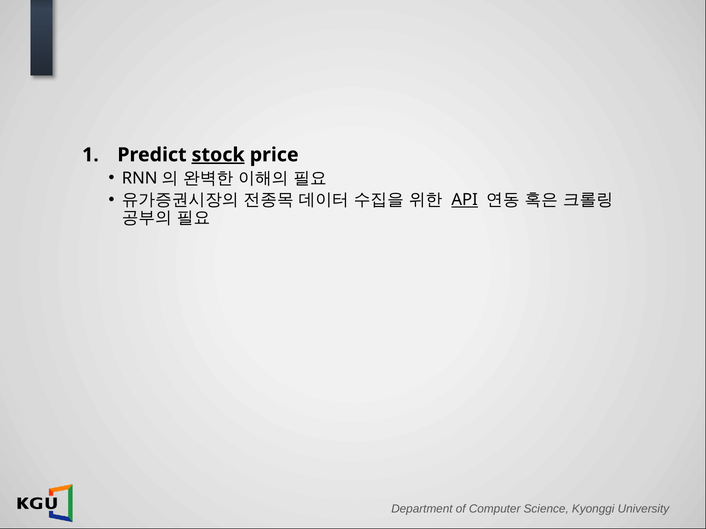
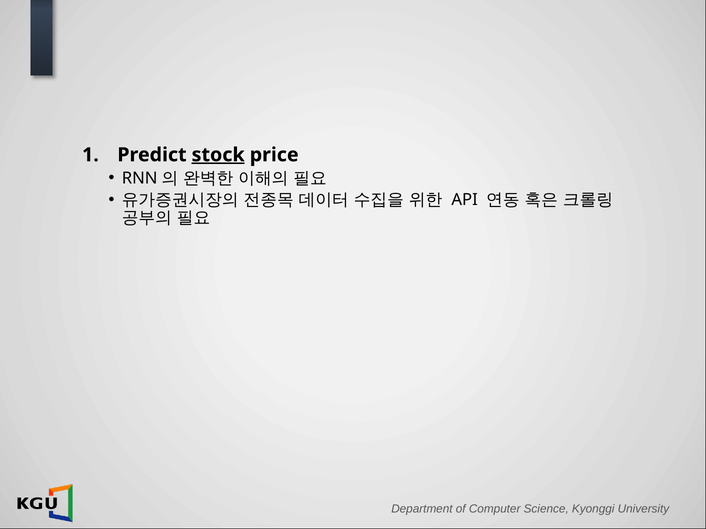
API underline: present -> none (465, 200)
